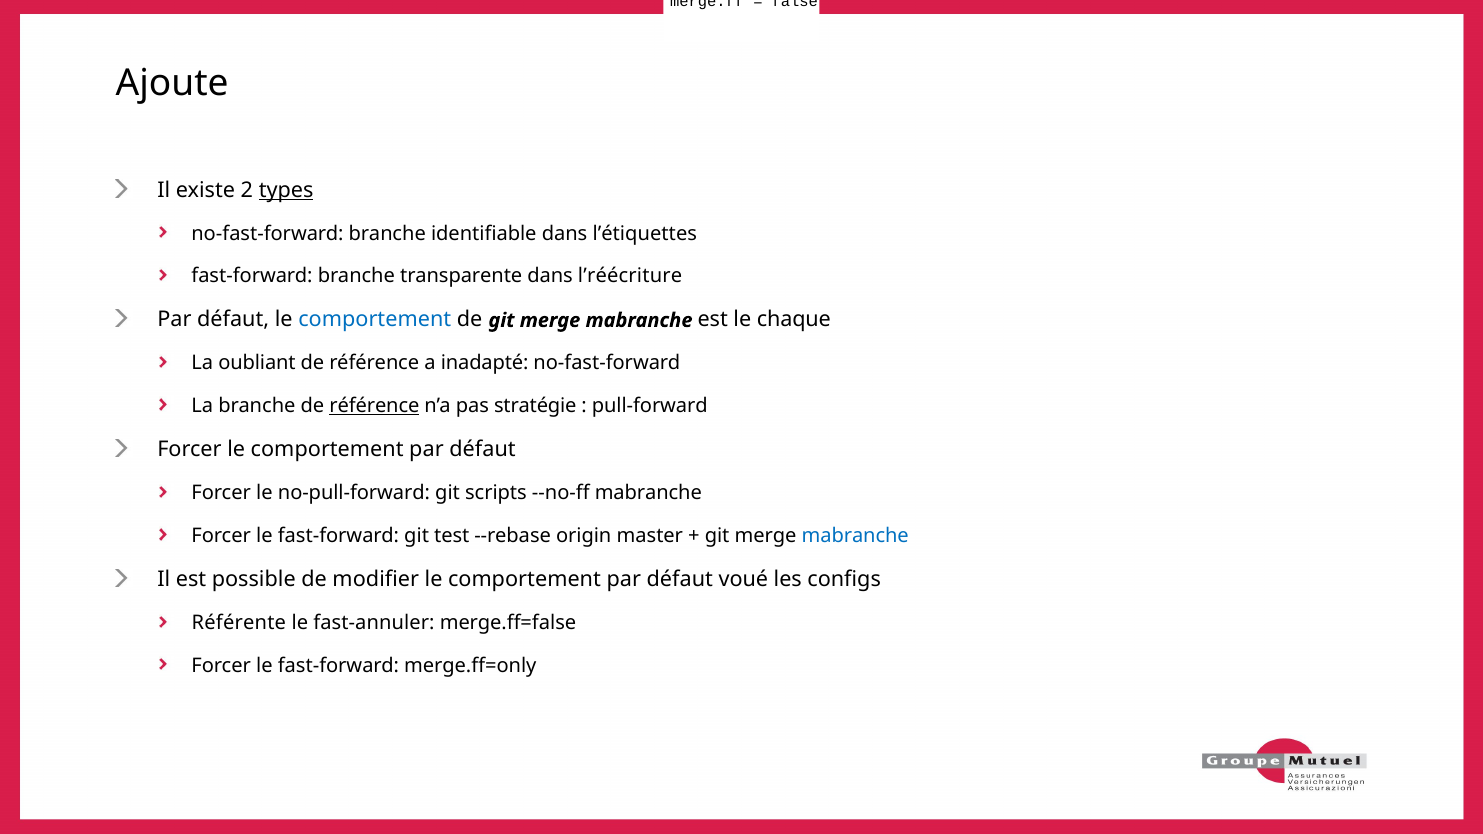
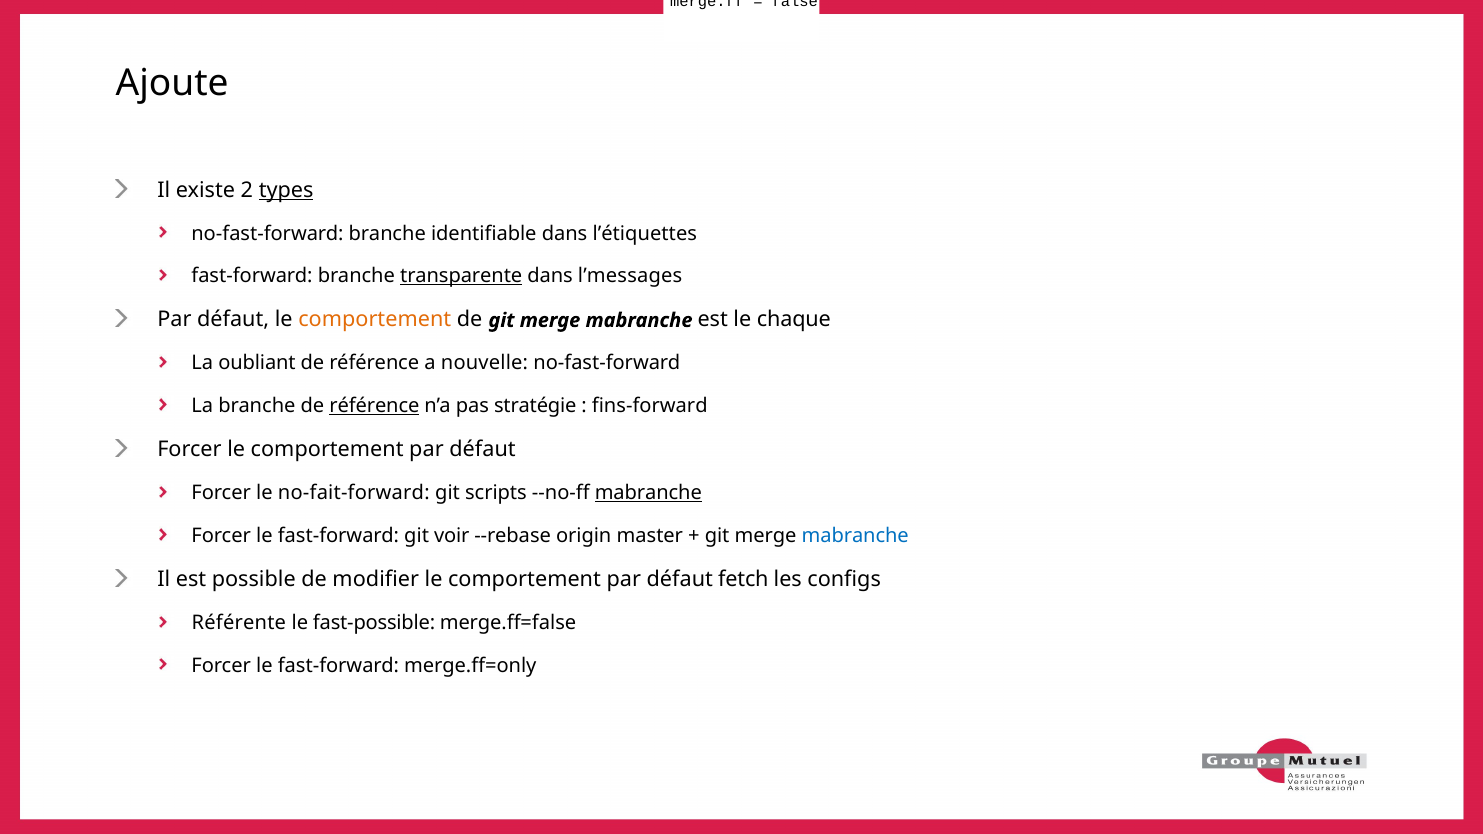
transparente underline: none -> present (461, 276)
l’réécriture: l’réécriture -> l’messages (630, 276)
comportement colour: blue -> orange (375, 320)
inadapté: inadapté -> nouvelle (484, 363)
pull-forward: pull-forward -> fins-forward (650, 406)
no-pull-forward: no-pull-forward -> no-fait-forward (354, 493)
mabranche underline: none -> present (648, 493)
test: test -> voir (452, 536)
voué: voué -> fetch (743, 580)
fast-annuler: fast-annuler -> fast-possible (374, 623)
